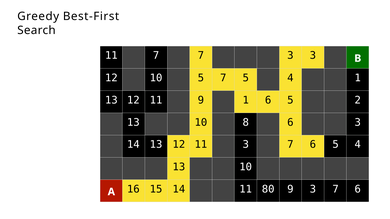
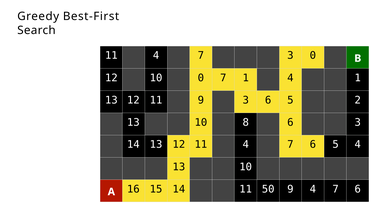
7: 7 -> 4 (156, 56)
3 3: 3 -> 0 (313, 56)
10 5: 5 -> 0 (201, 78)
7 5: 5 -> 1 (246, 78)
9 1: 1 -> 3 (246, 100)
12 11 3: 3 -> 4 (246, 145)
80: 80 -> 50 (268, 189)
9 3: 3 -> 4 (313, 189)
